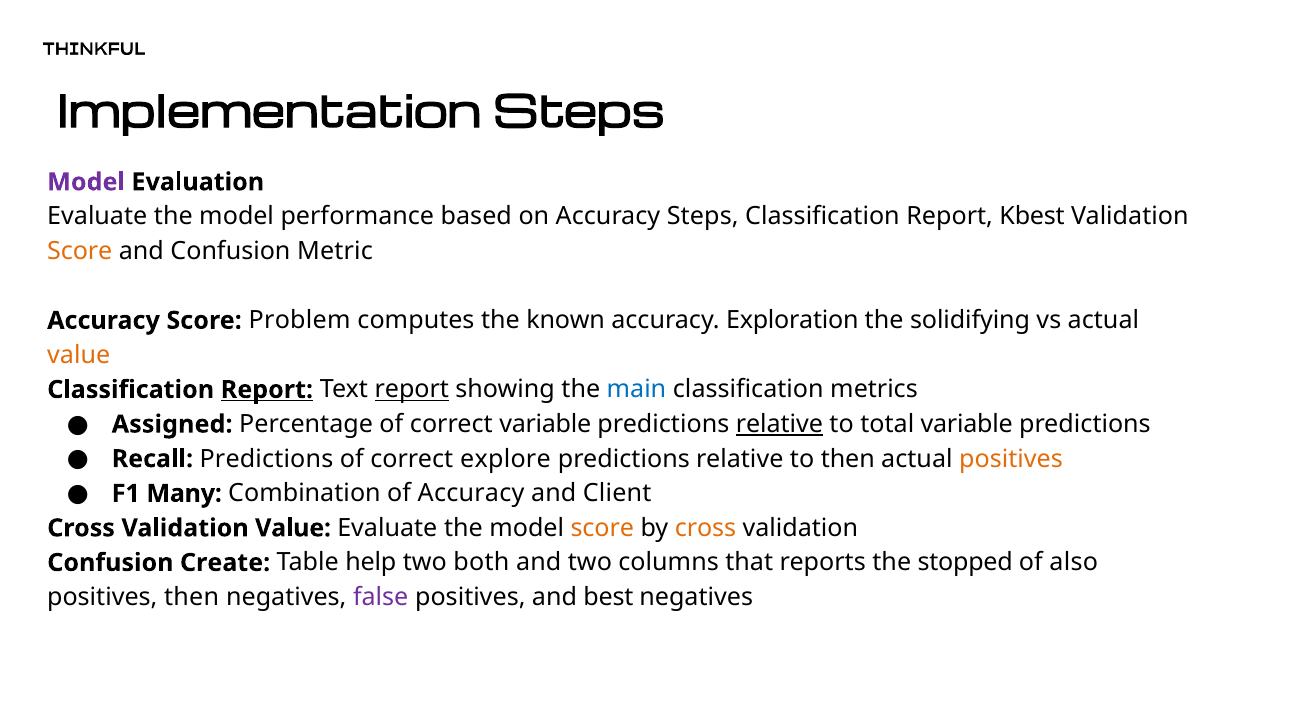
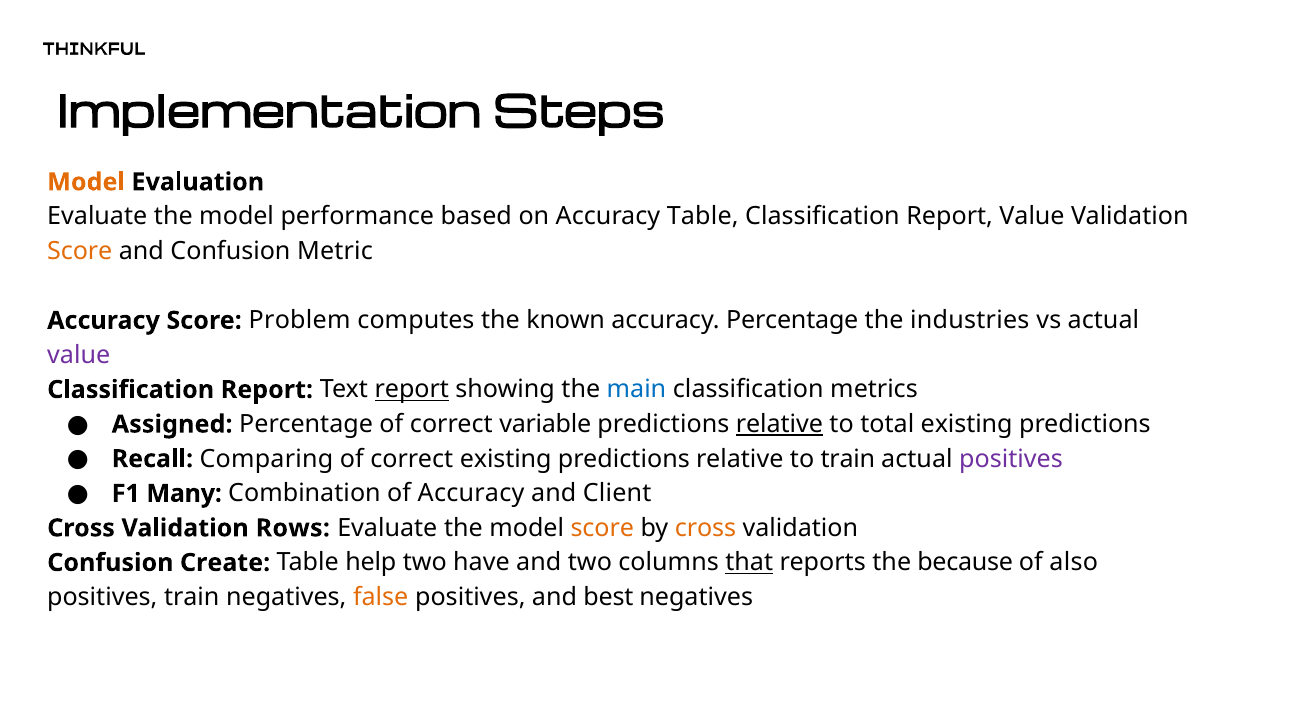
Model colour: purple -> orange (86, 182)
Accuracy Steps: Steps -> Table (703, 217)
Report Kbest: Kbest -> Value (1032, 217)
accuracy Exploration: Exploration -> Percentage (792, 320)
solidifying: solidifying -> industries (970, 320)
value colour: orange -> purple (79, 355)
Report underline: present -> none (267, 389)
total variable: variable -> existing (967, 424)
Recall Predictions: Predictions -> Comparing (266, 459)
correct explore: explore -> existing (506, 459)
to then: then -> train (848, 459)
positives colour: orange -> purple (1011, 459)
Validation Value: Value -> Rows (293, 528)
both: both -> have (481, 562)
that underline: none -> present (749, 562)
stopped: stopped -> because (965, 562)
positives then: then -> train (192, 597)
false colour: purple -> orange (381, 597)
